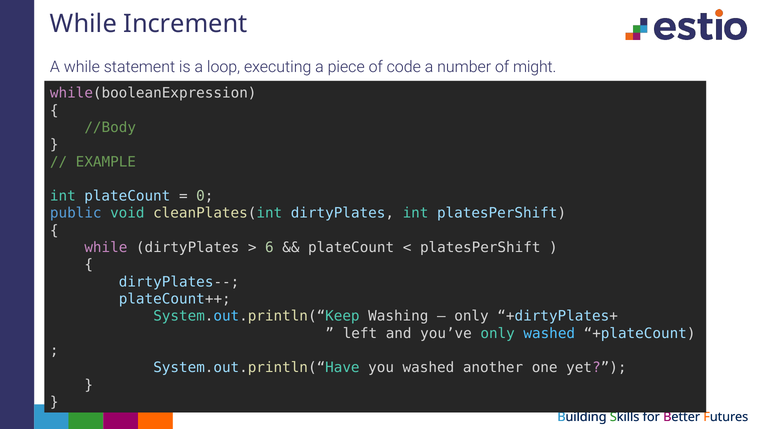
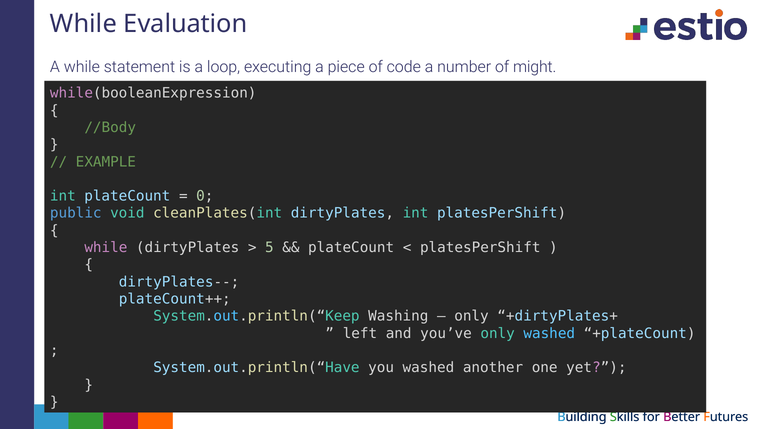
Increment: Increment -> Evaluation (185, 24)
6: 6 -> 5 (269, 248)
